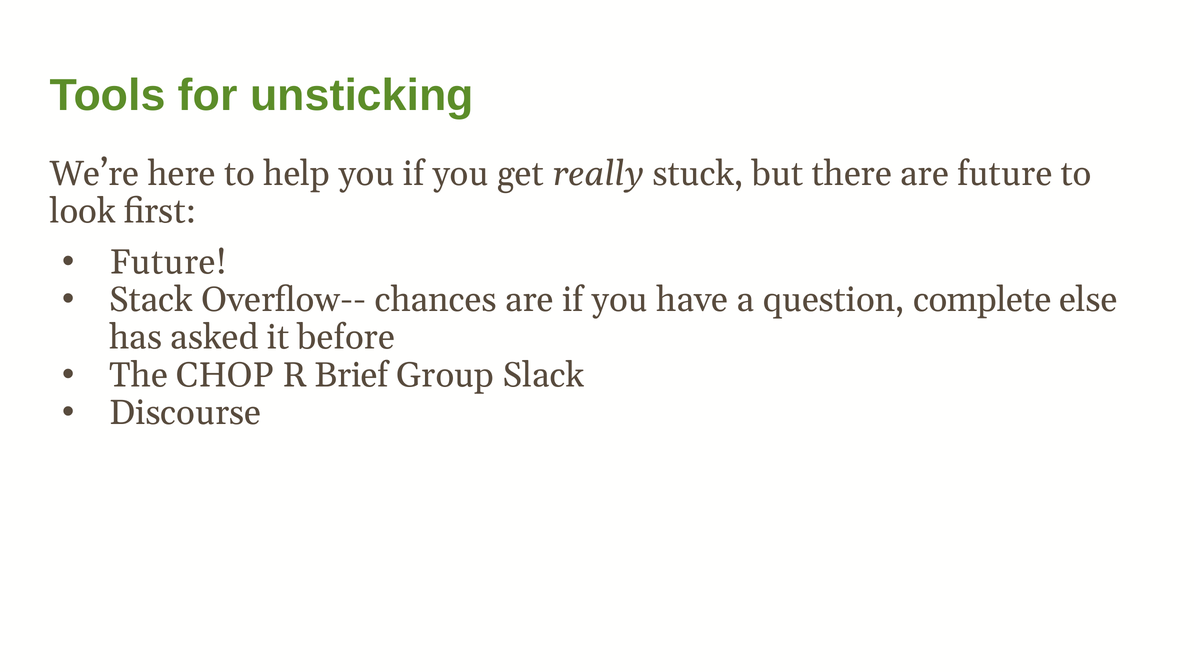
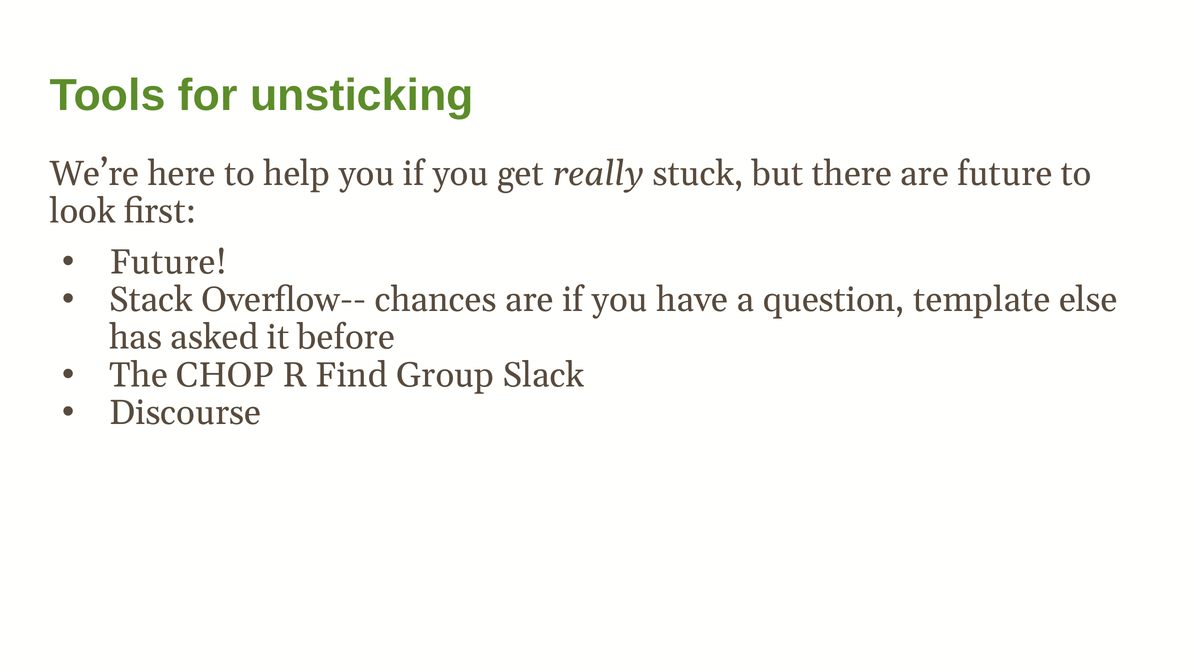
complete: complete -> template (982, 300)
Brief: Brief -> Find (352, 375)
